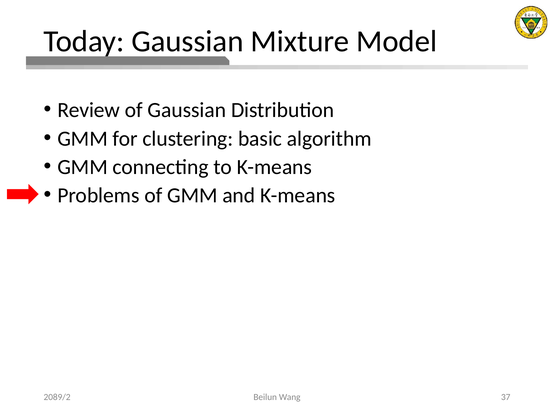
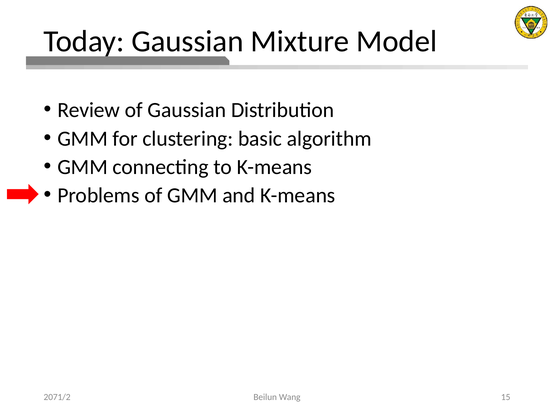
2089/2: 2089/2 -> 2071/2 (57, 397)
37: 37 -> 15 (506, 397)
